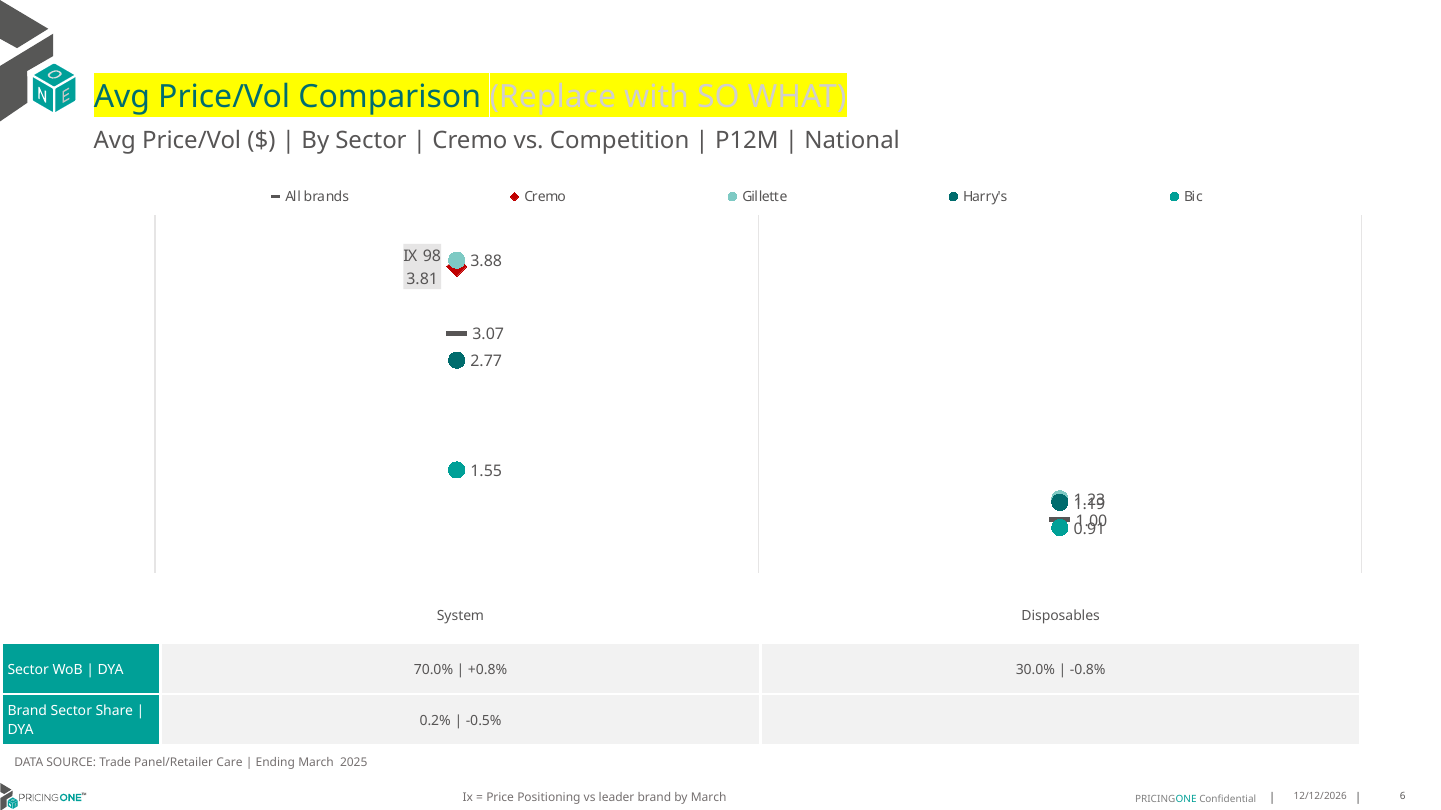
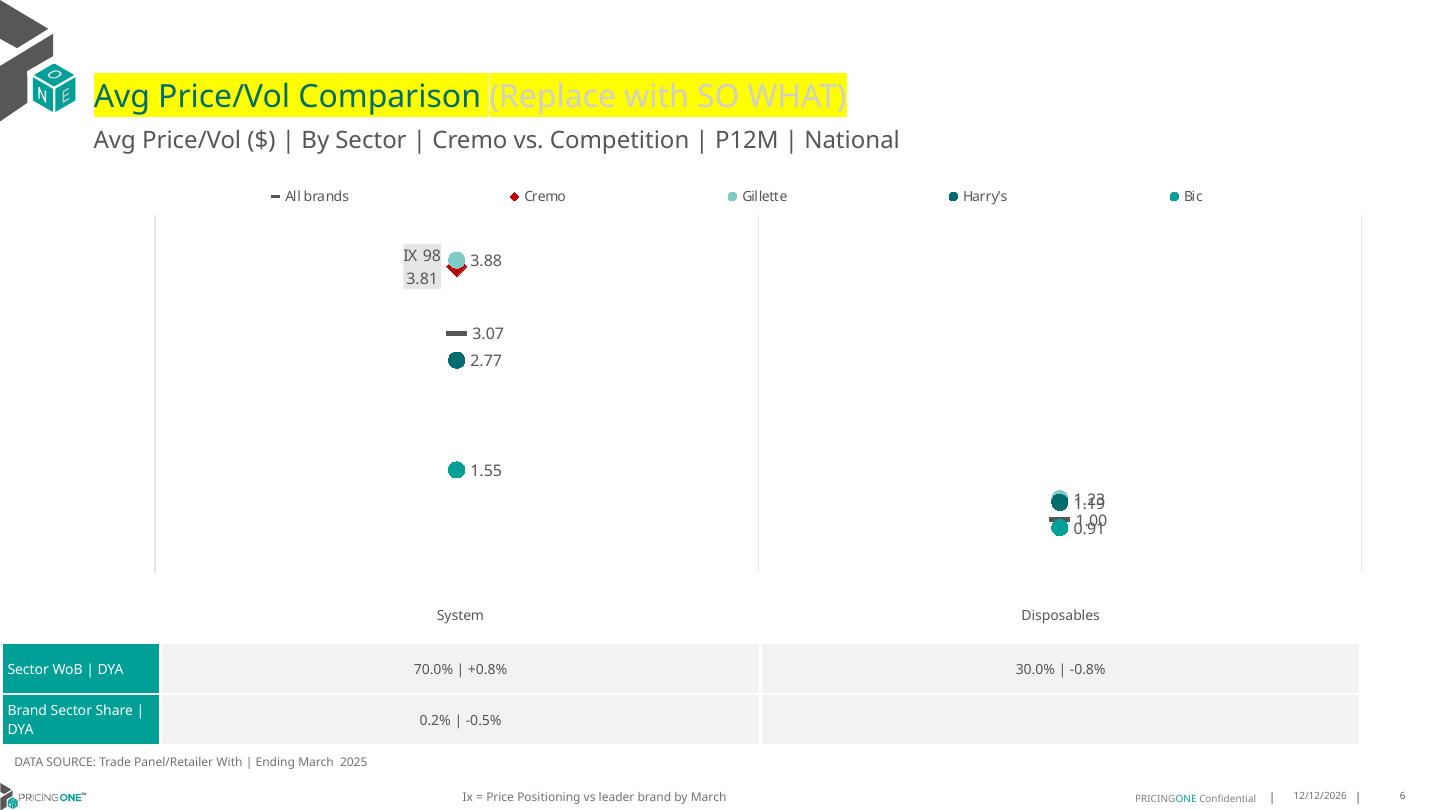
Panel/Retailer Care: Care -> With (230, 763)
